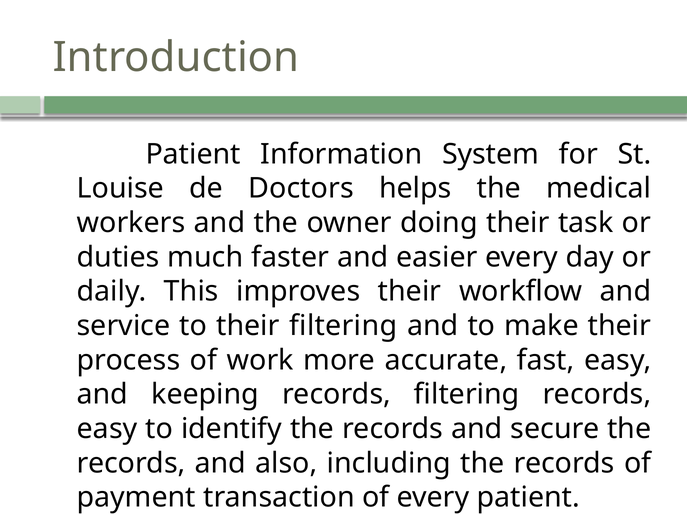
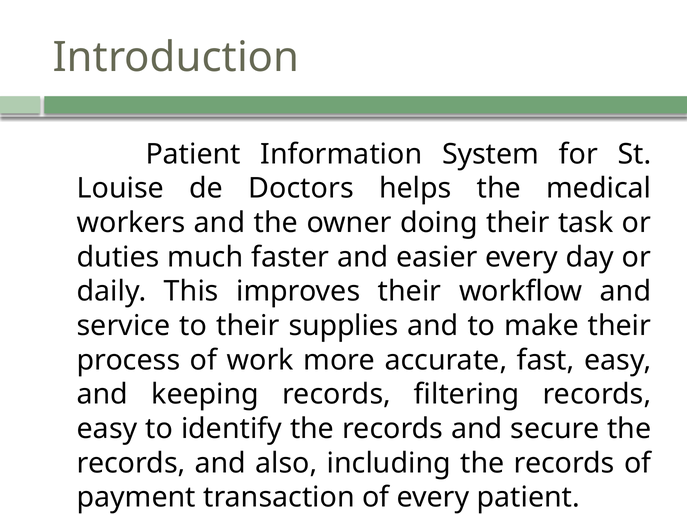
their filtering: filtering -> supplies (344, 326)
